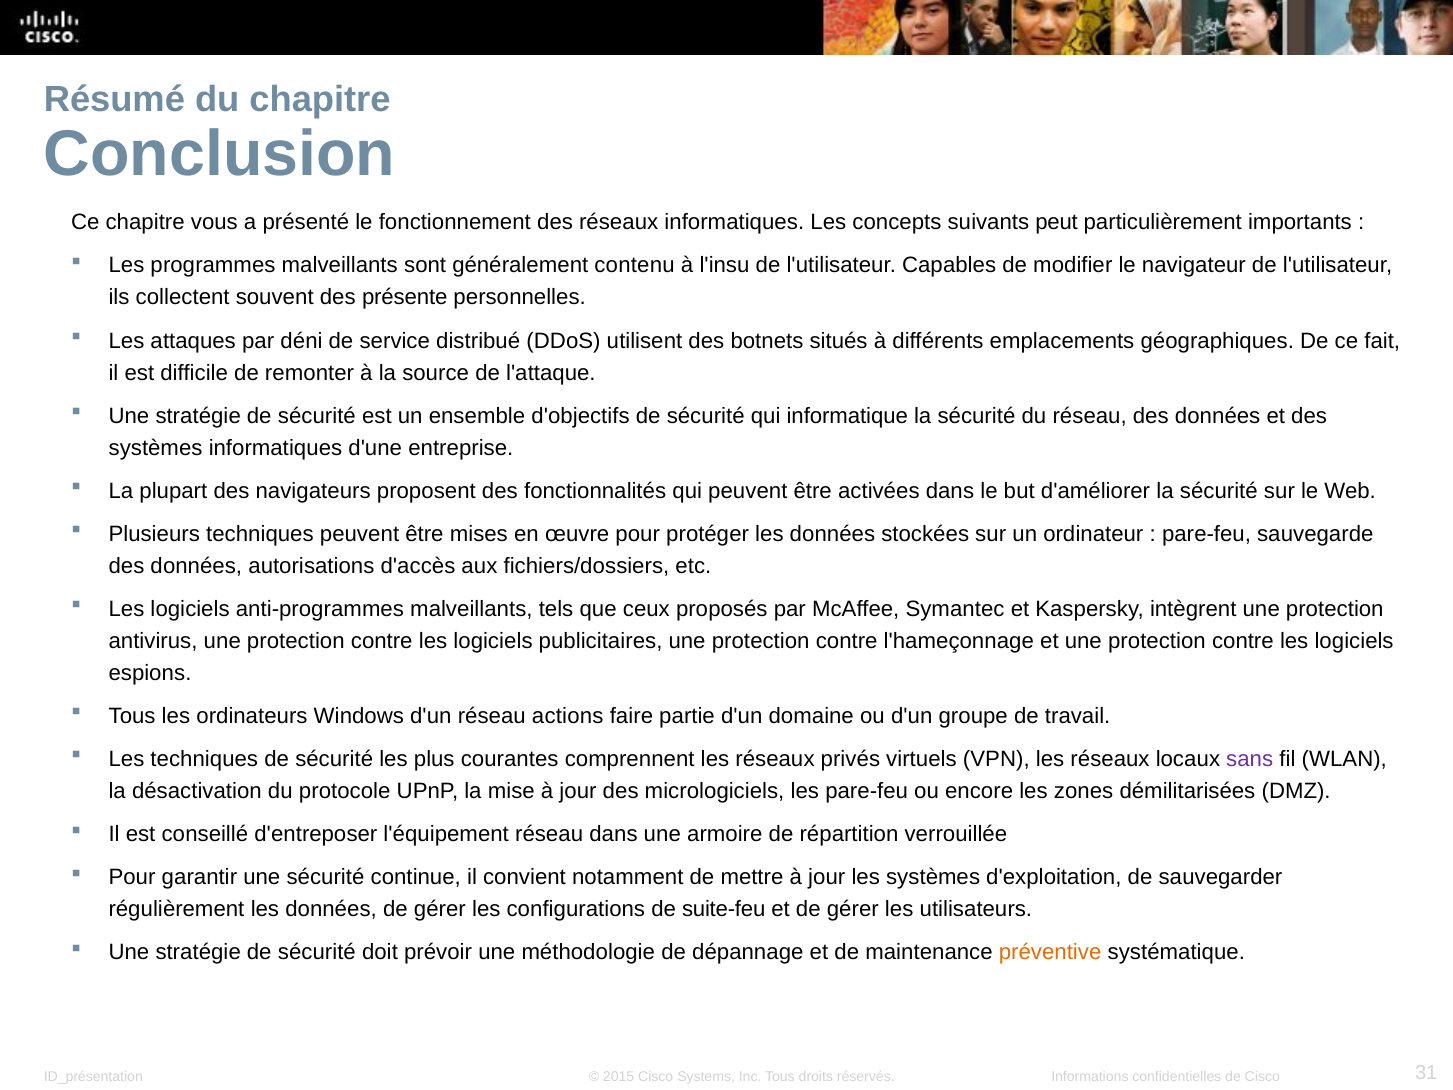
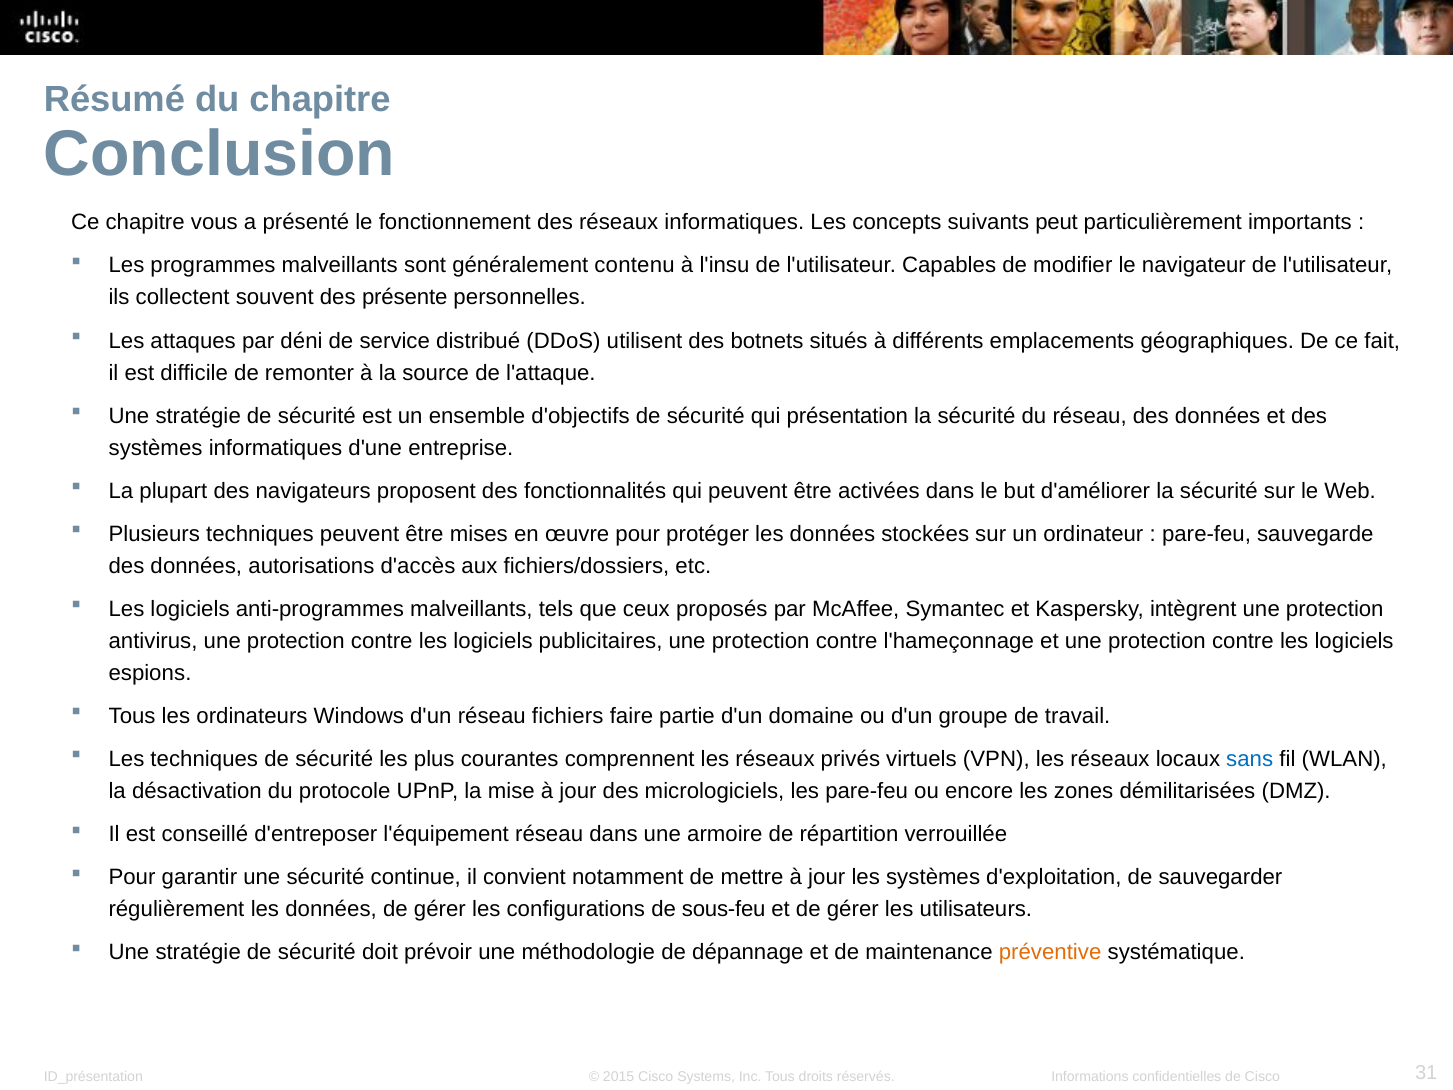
informatique: informatique -> présentation (847, 416)
actions: actions -> fichiers (568, 716)
sans colour: purple -> blue (1250, 759)
suite-feu: suite-feu -> sous-feu (724, 909)
